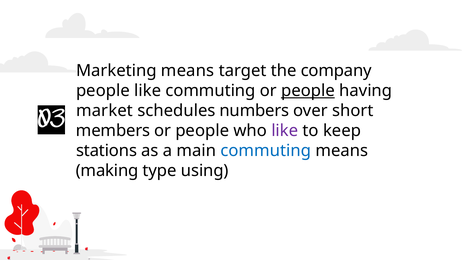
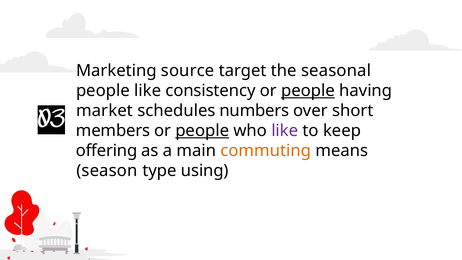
Marketing means: means -> source (188, 70)
company: company -> seasonal (336, 70)
like commuting: commuting -> consistency (210, 90)
people underline: none -> present (202, 130)
stations: stations -> offering (107, 151)
commuting colour: blue -> orange (266, 151)
making: making -> season (107, 171)
